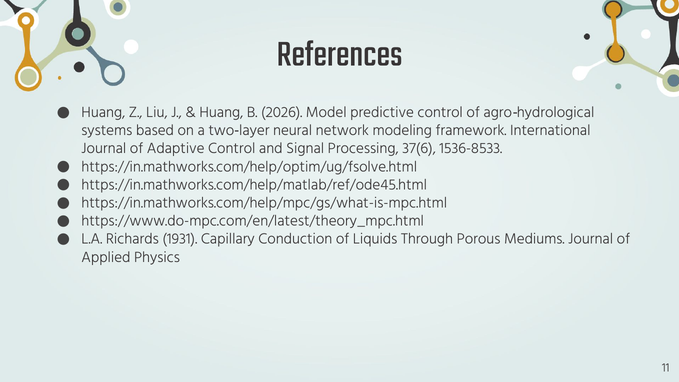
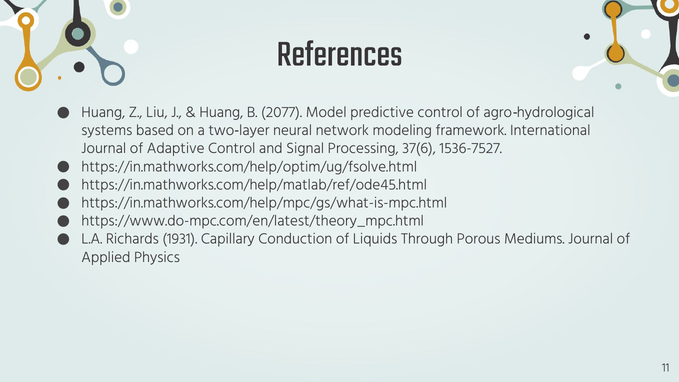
2026: 2026 -> 2077 (282, 112)
1536-8533: 1536-8533 -> 1536-7527 (471, 148)
